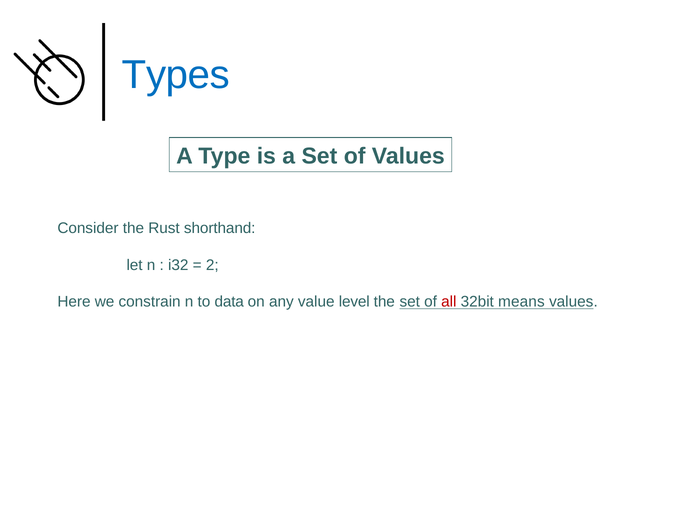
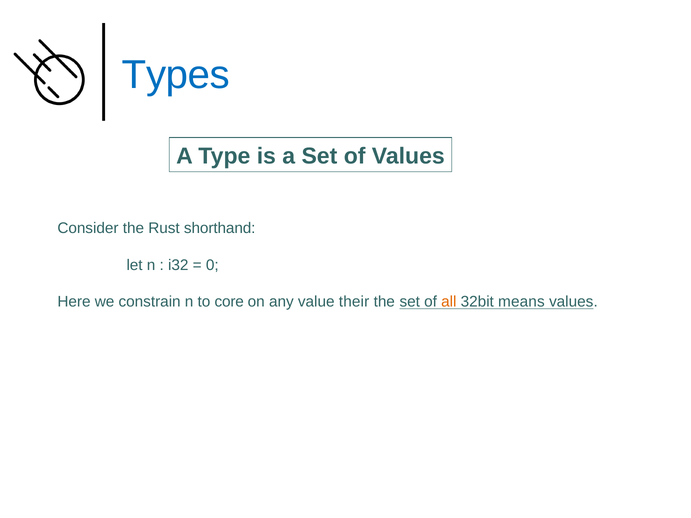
2: 2 -> 0 (212, 265)
data: data -> core (229, 302)
level: level -> their (354, 302)
all colour: red -> orange (449, 302)
